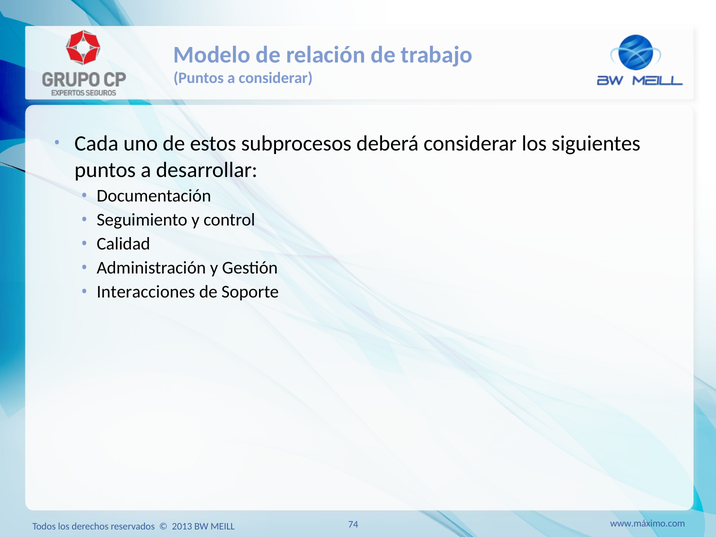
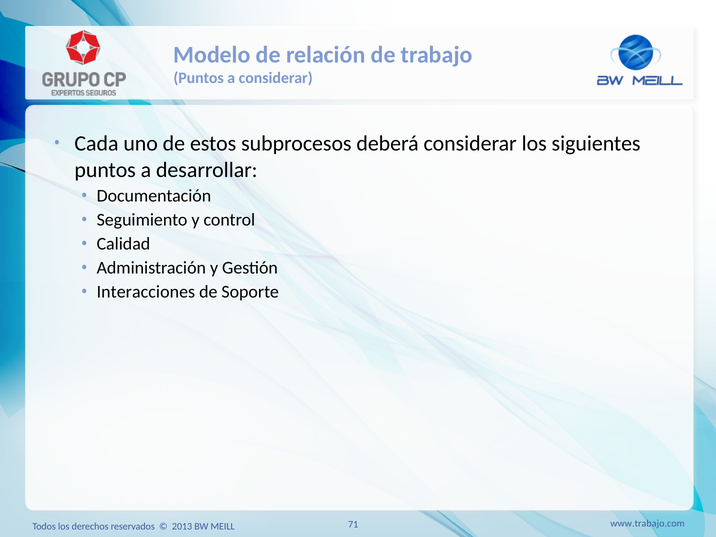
www.máximo.com: www.máximo.com -> www.trabajo.com (648, 524)
74: 74 -> 71 (353, 525)
